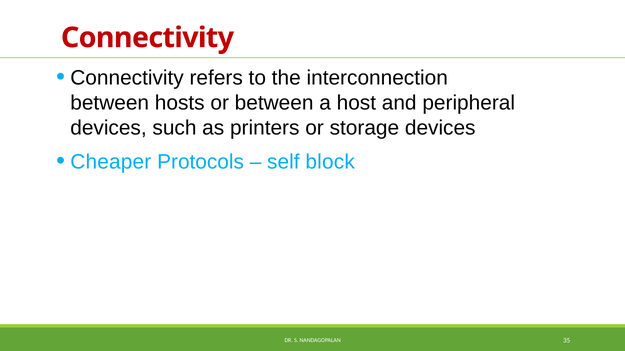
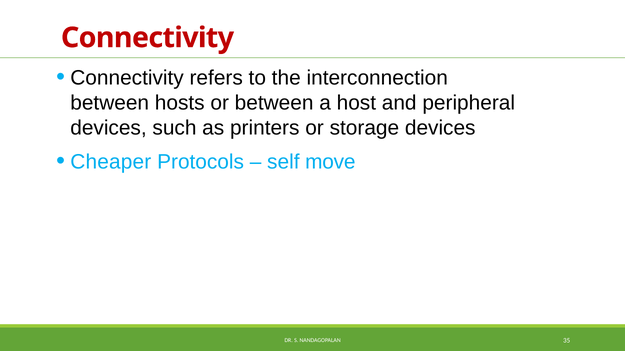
block: block -> move (330, 162)
